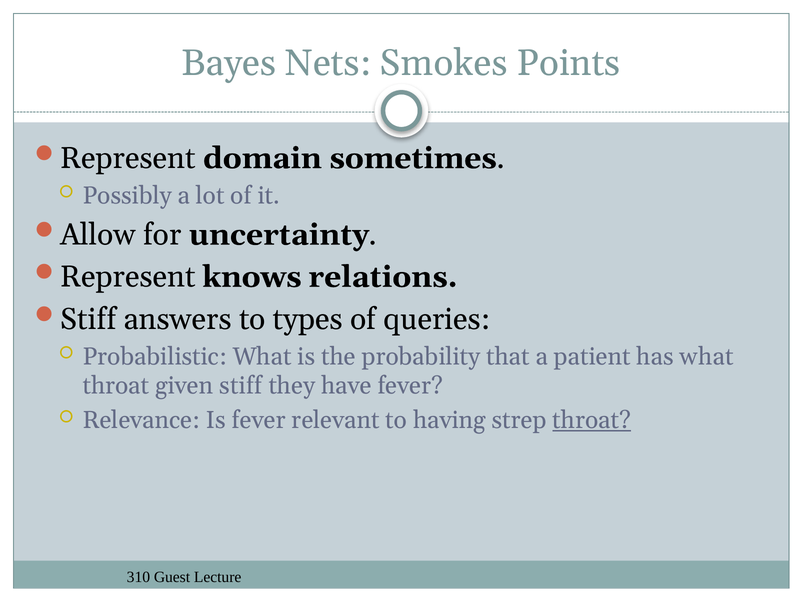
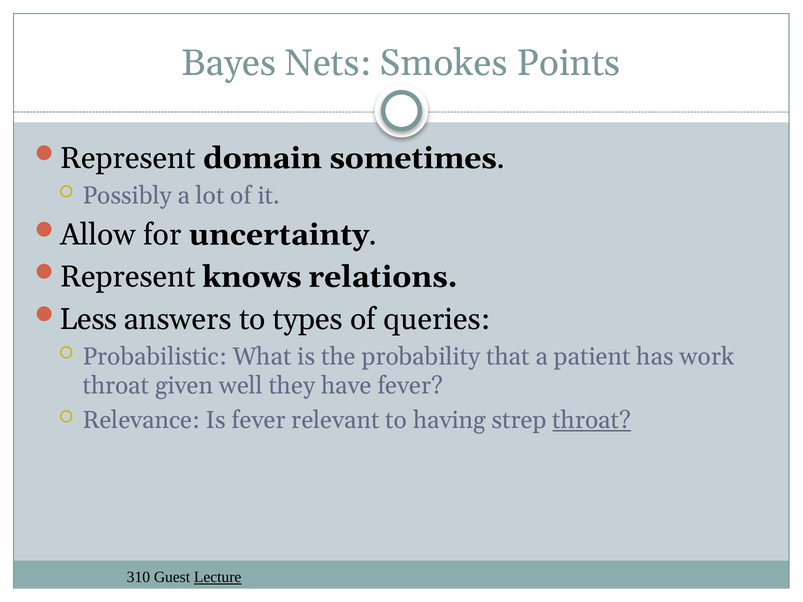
Stiff: Stiff -> Less (88, 319)
has what: what -> work (707, 357)
given stiff: stiff -> well (241, 386)
Lecture underline: none -> present (218, 577)
